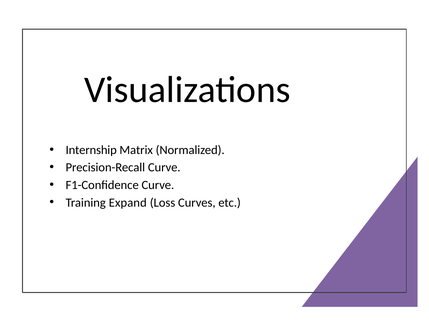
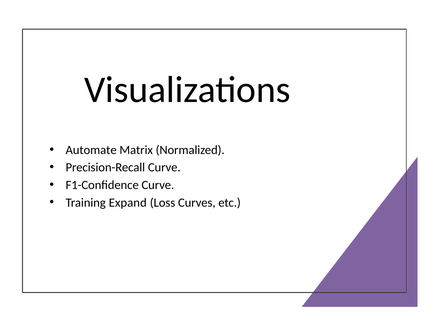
Internship: Internship -> Automate (91, 150)
